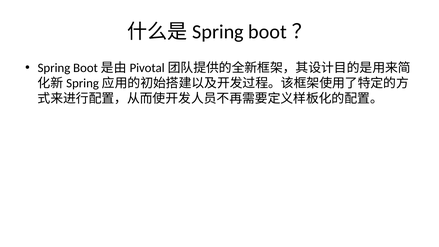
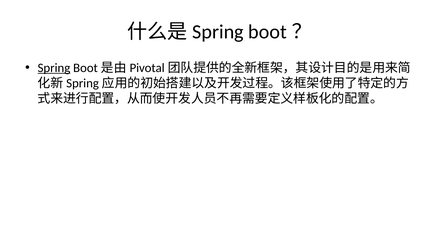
Spring underline: none -> present (54, 68)
